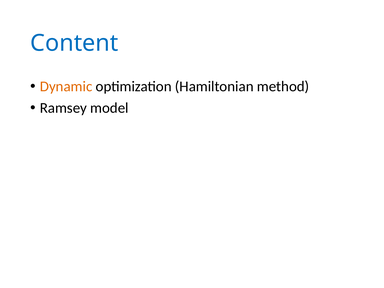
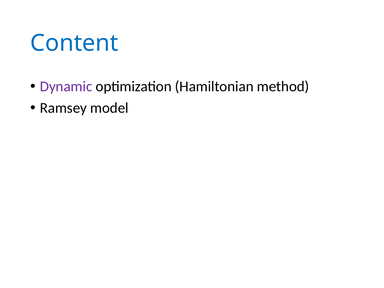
Dynamic colour: orange -> purple (66, 87)
